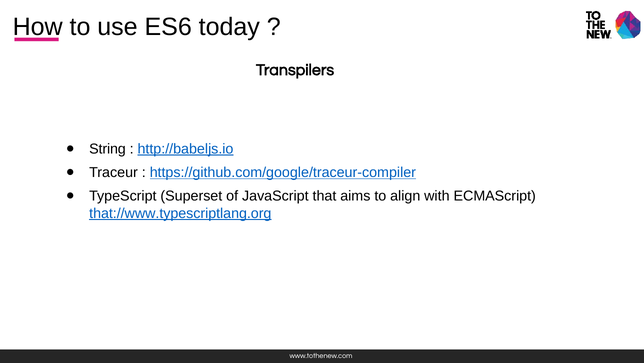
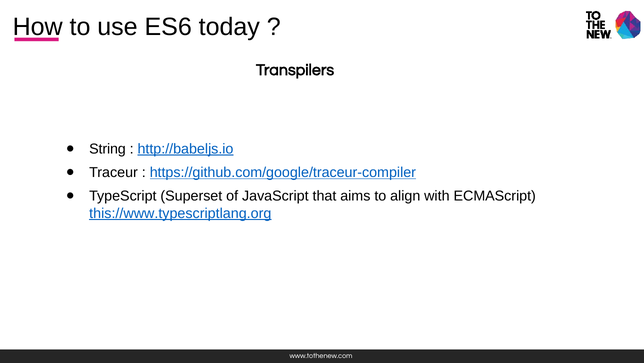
that://www.typescriptlang.org: that://www.typescriptlang.org -> this://www.typescriptlang.org (180, 213)
